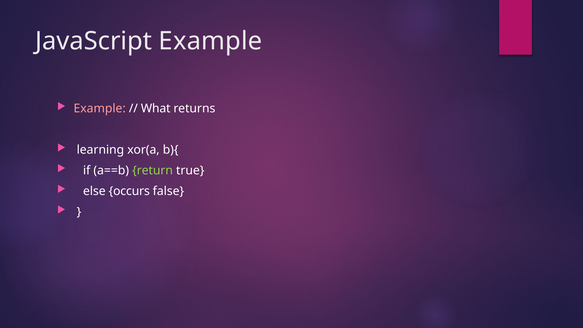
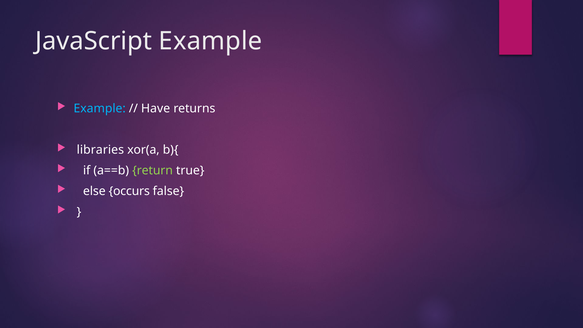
Example colour: pink -> light blue (100, 109)
What: What -> Have (156, 109)
learning: learning -> libraries (100, 150)
